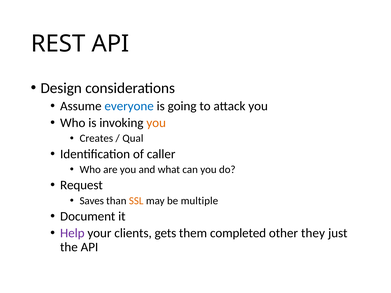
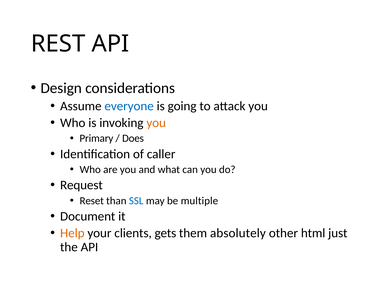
Creates: Creates -> Primary (96, 139)
Qual: Qual -> Does (133, 139)
Saves: Saves -> Reset (92, 201)
SSL colour: orange -> blue (136, 201)
Help colour: purple -> orange (72, 233)
completed: completed -> absolutely (238, 233)
they: they -> html (313, 233)
